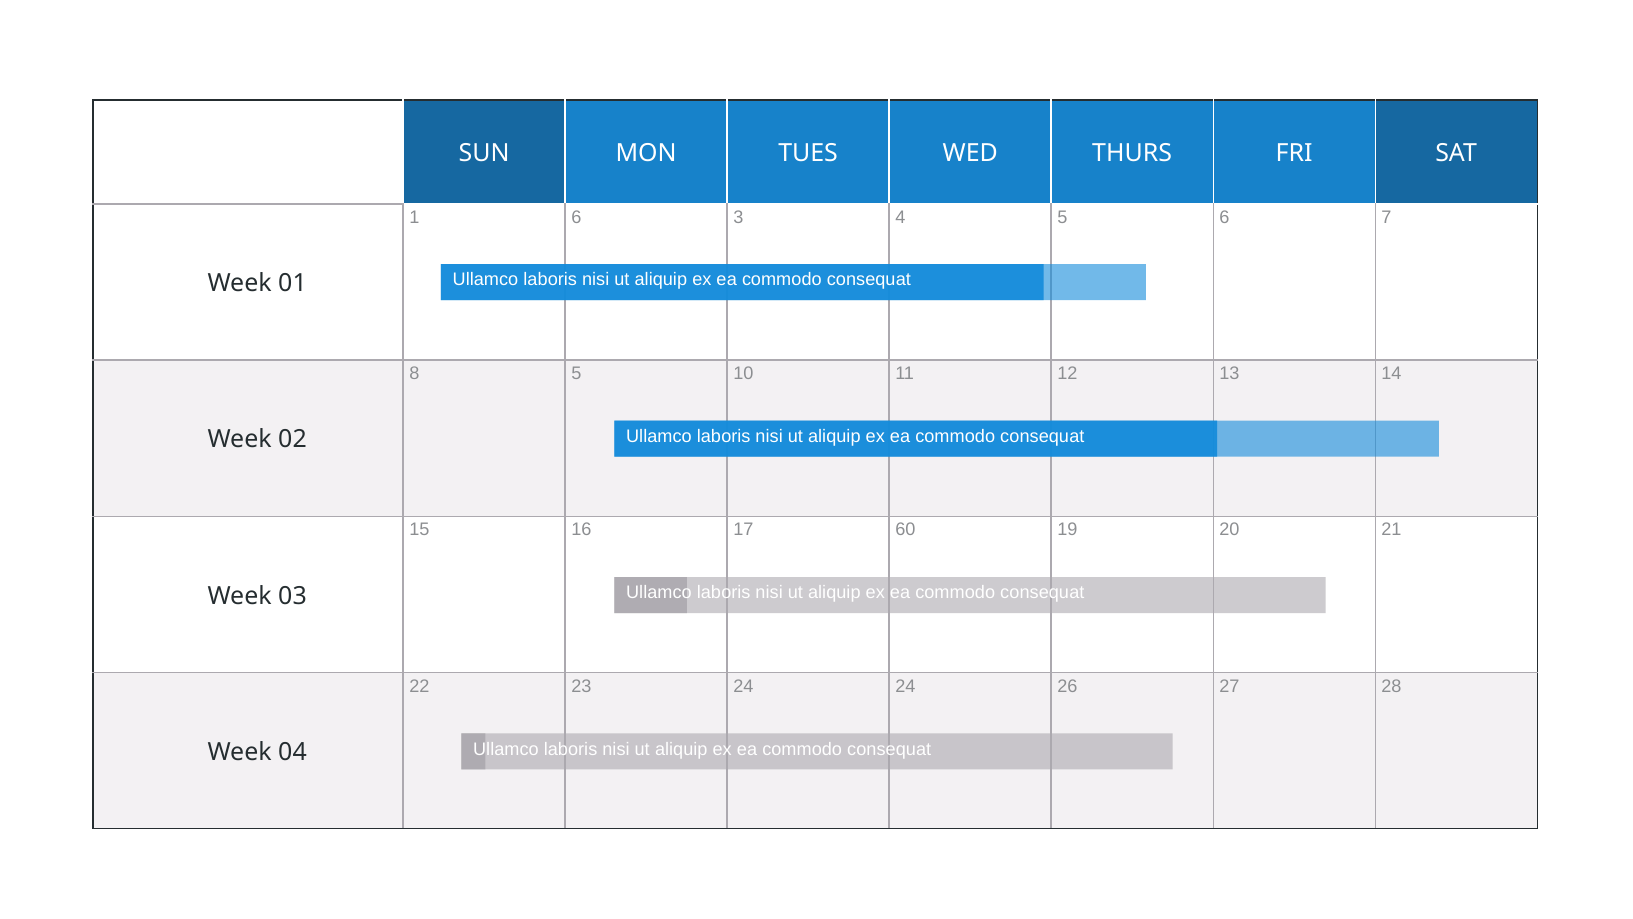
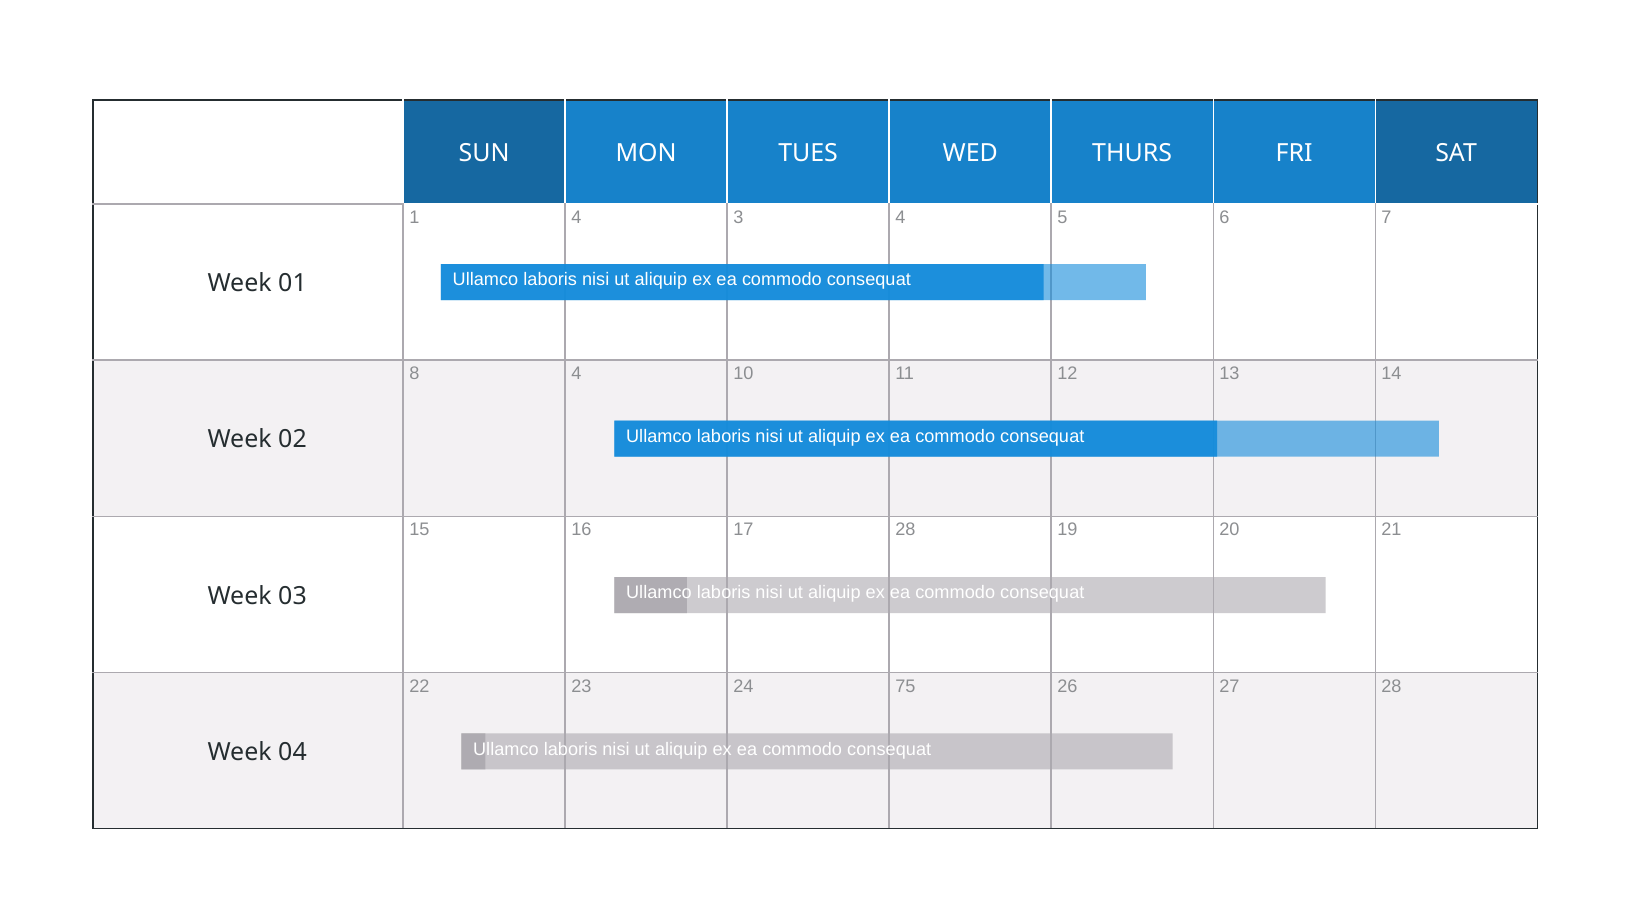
1 6: 6 -> 4 (576, 218)
8 5: 5 -> 4 (576, 374)
17 60: 60 -> 28 (905, 530)
24 24: 24 -> 75 (905, 686)
